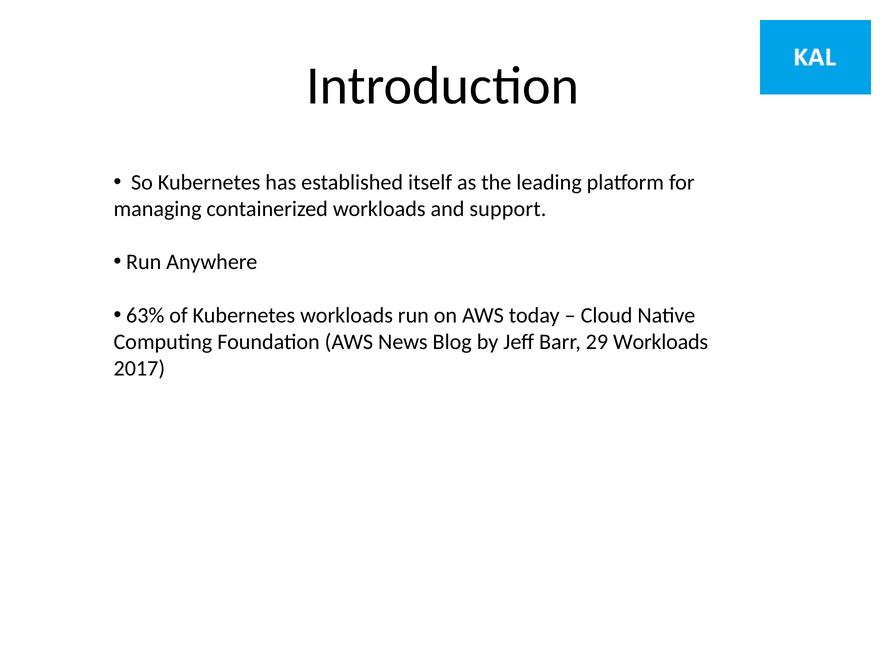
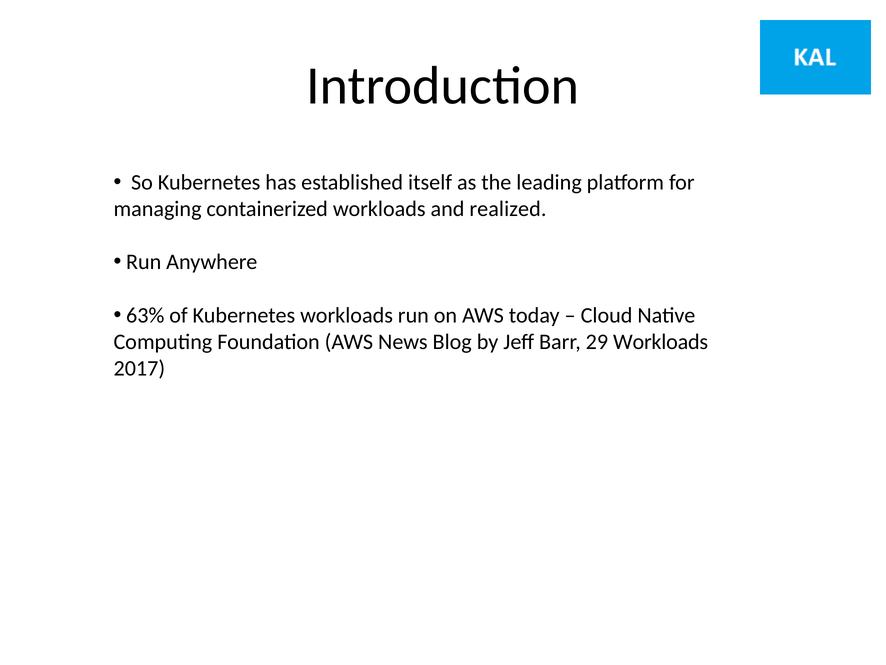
support: support -> realized (508, 209)
